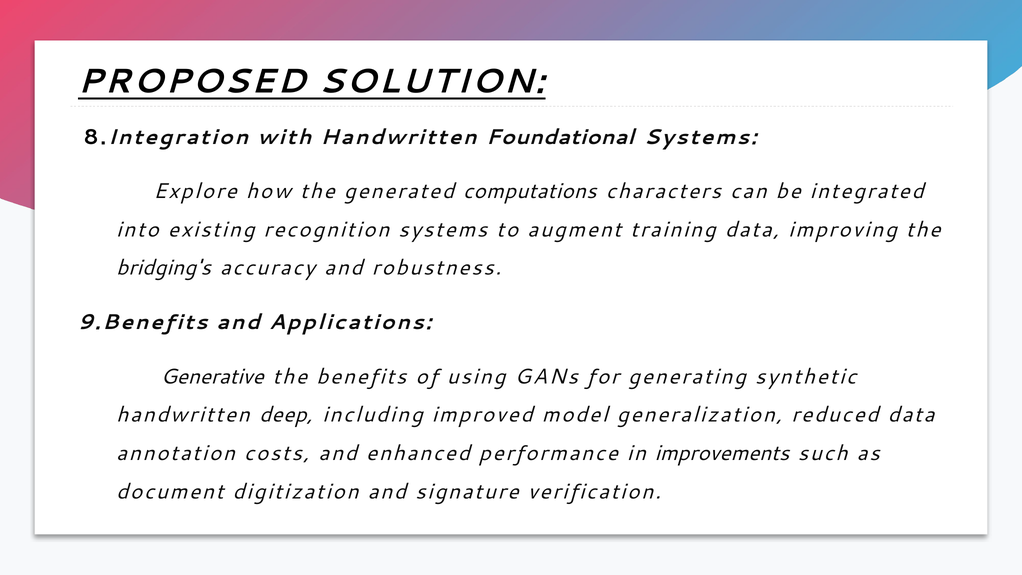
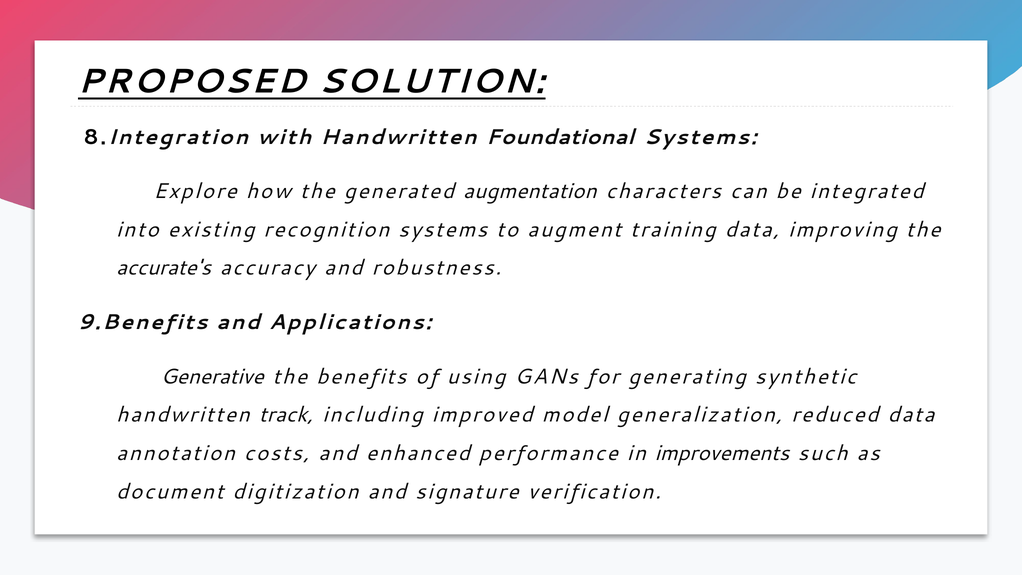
computations: computations -> augmentation (530, 191)
bridging's: bridging's -> accurate's (164, 268)
deep: deep -> track (286, 415)
